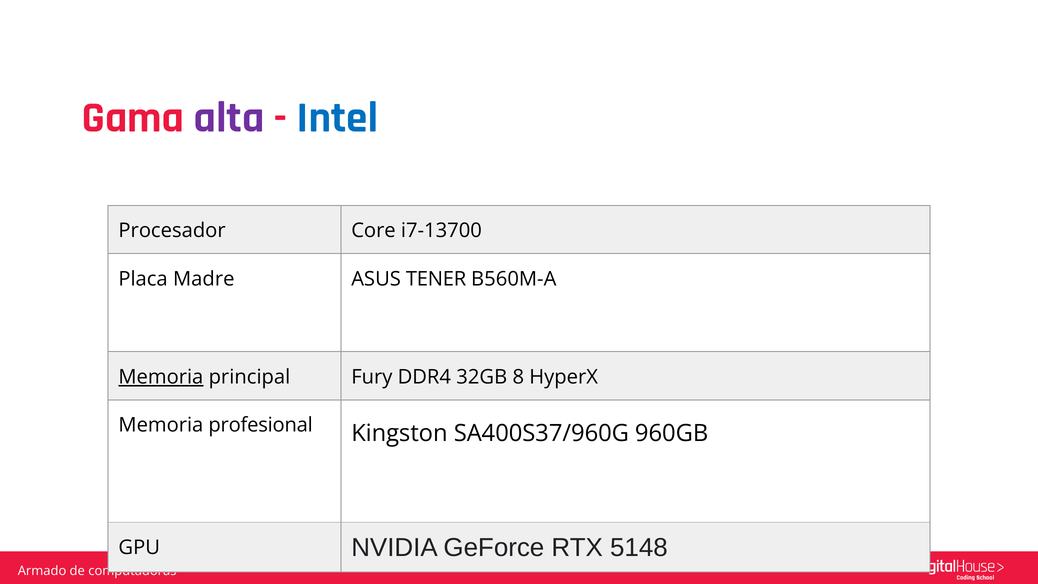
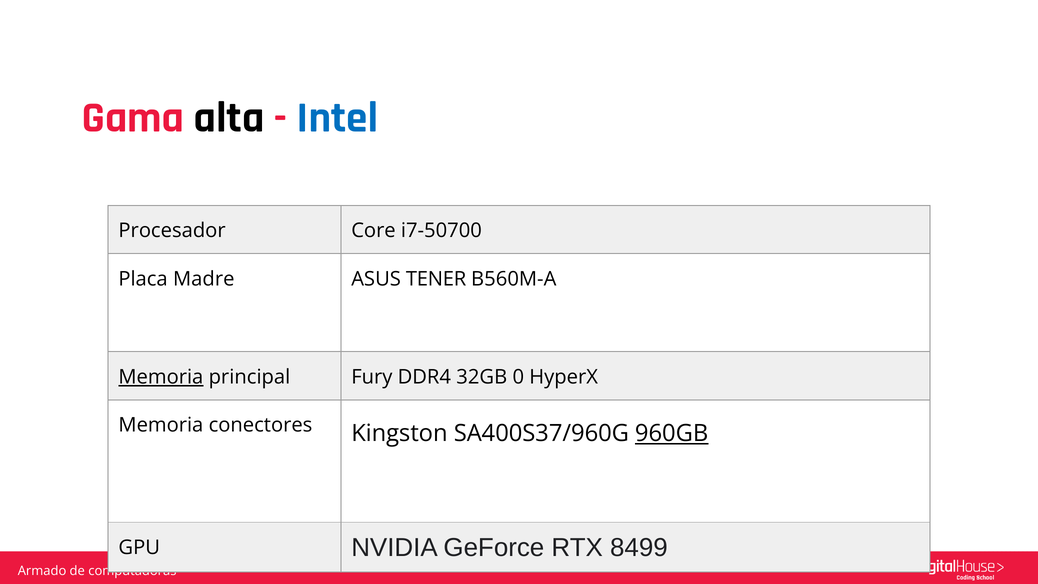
alta colour: purple -> black (229, 117)
i7-13700: i7-13700 -> i7-50700 (441, 231)
8: 8 -> 0 (518, 377)
profesional: profesional -> conectores (261, 425)
960GB underline: none -> present (672, 433)
5148: 5148 -> 8499 (639, 548)
